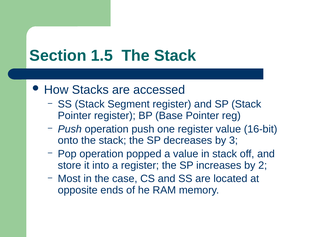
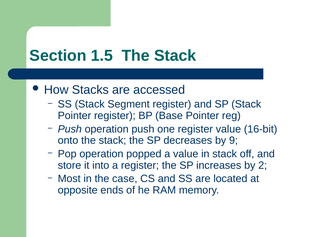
3: 3 -> 9 (233, 140)
